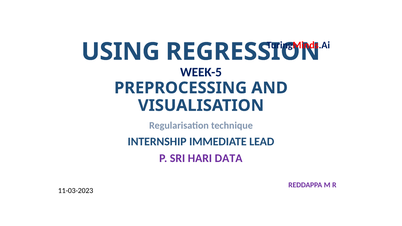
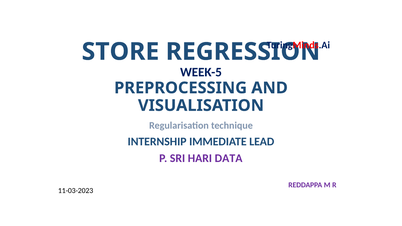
USING: USING -> STORE (120, 52)
